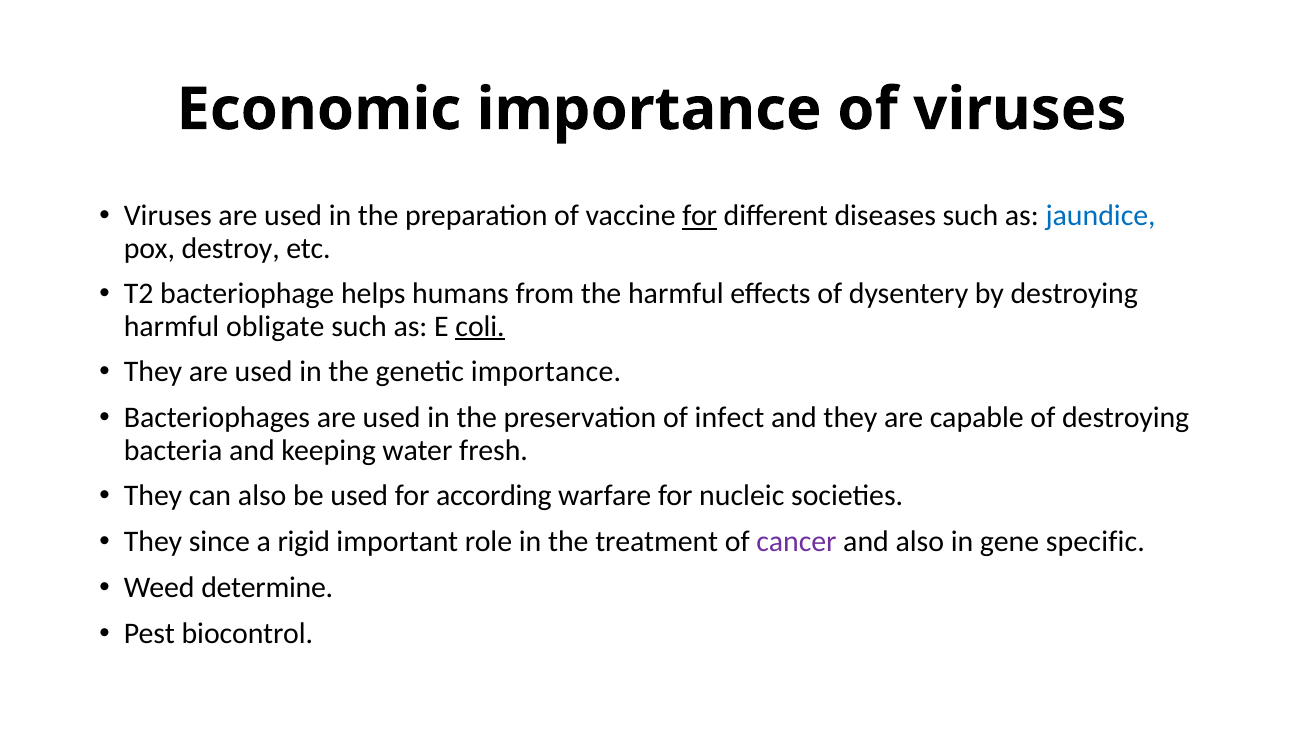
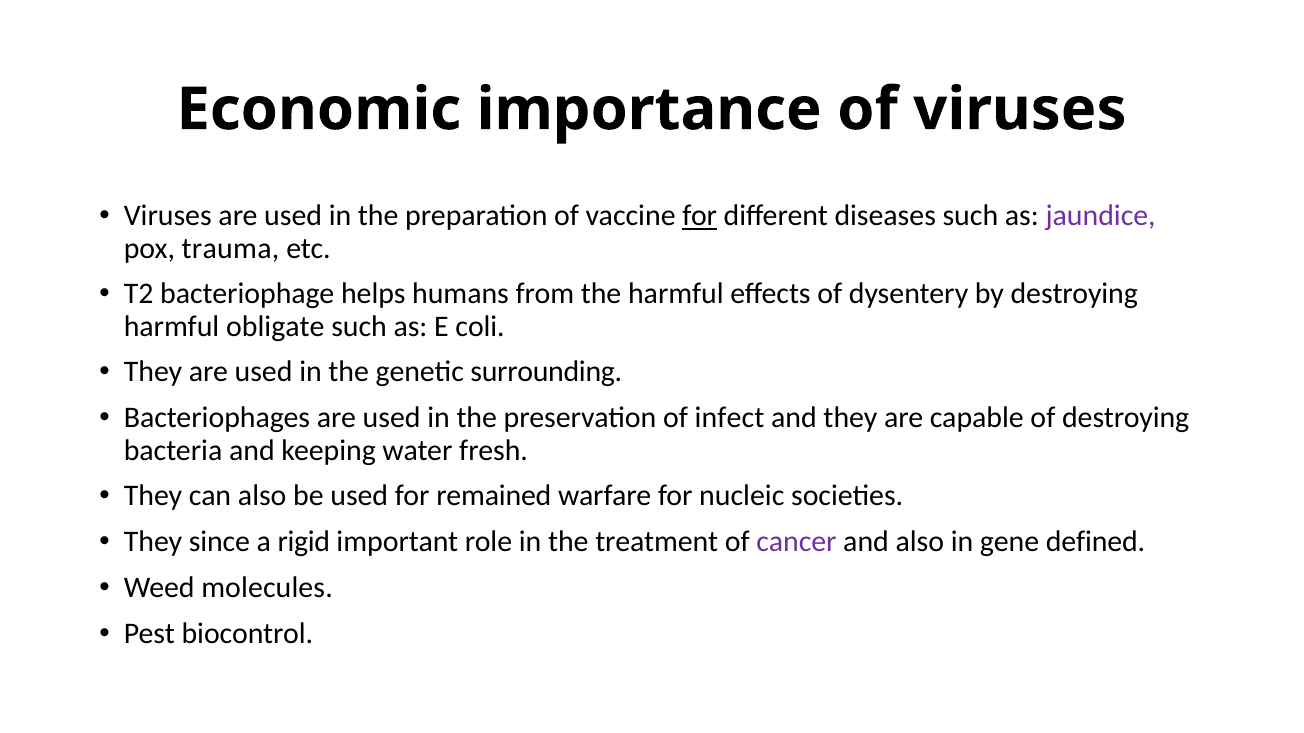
jaundice colour: blue -> purple (1101, 216)
destroy: destroy -> trauma (231, 248)
coli underline: present -> none (480, 326)
genetic importance: importance -> surrounding (546, 372)
according: according -> remained (494, 496)
specific: specific -> defined (1095, 542)
determine: determine -> molecules (267, 588)
